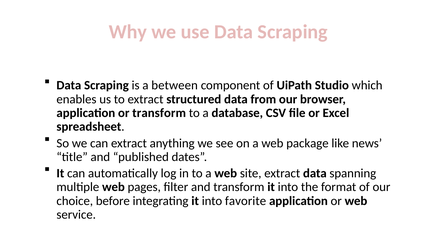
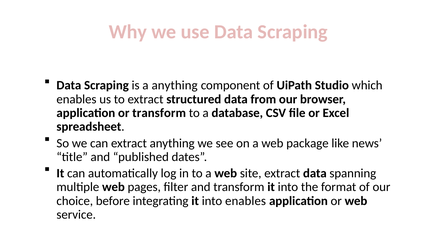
a between: between -> anything (175, 85)
into favorite: favorite -> enables (246, 201)
